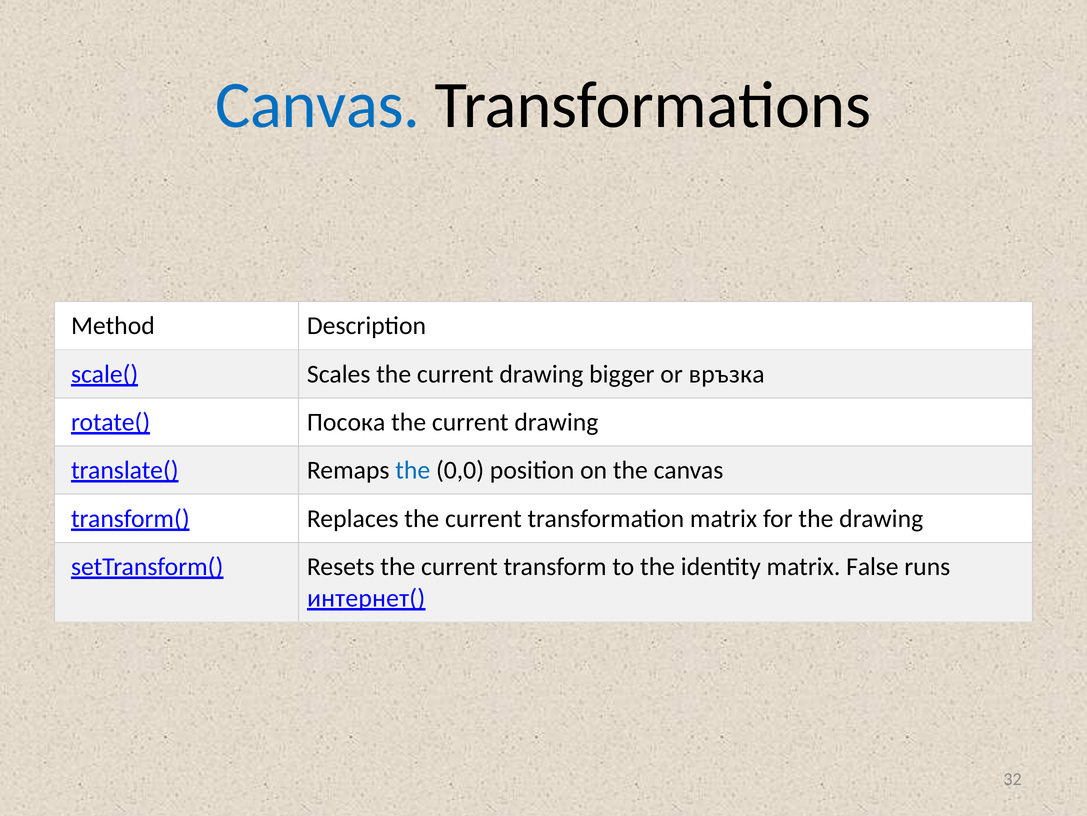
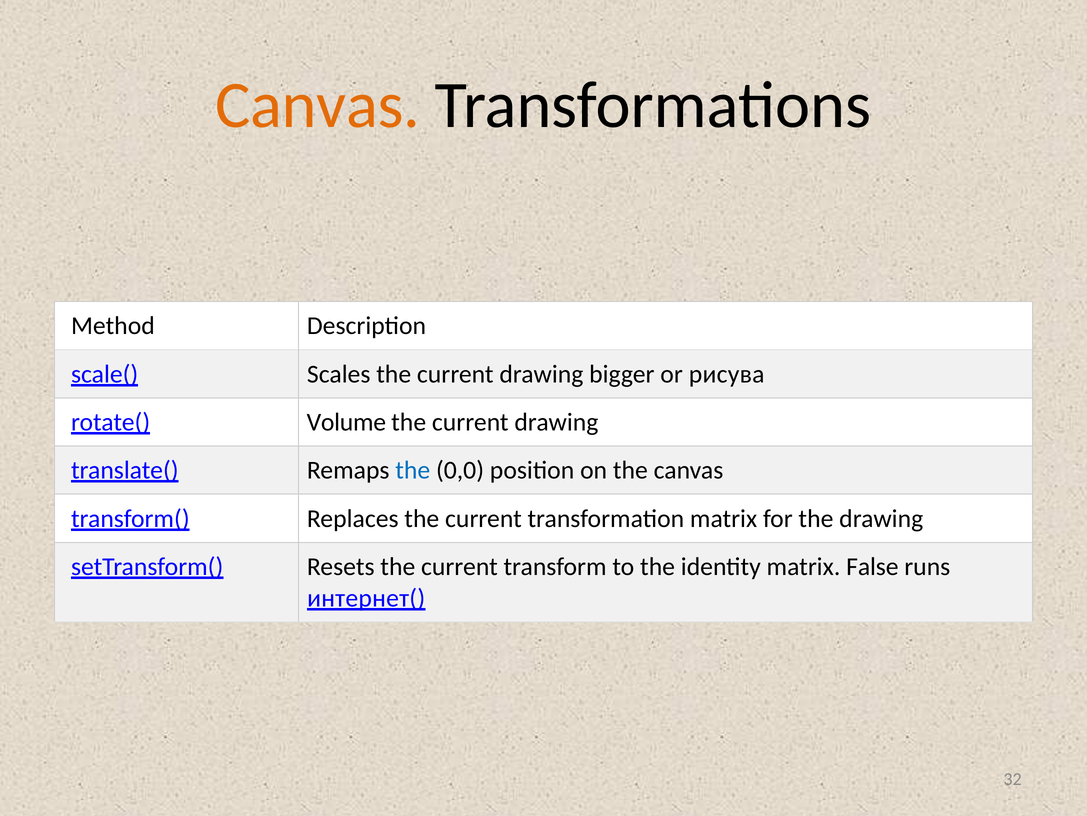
Canvas colour: blue -> orange (318, 105)
връзка: връзка -> рисува (727, 374)
Посока: Посока -> Volume (346, 422)
